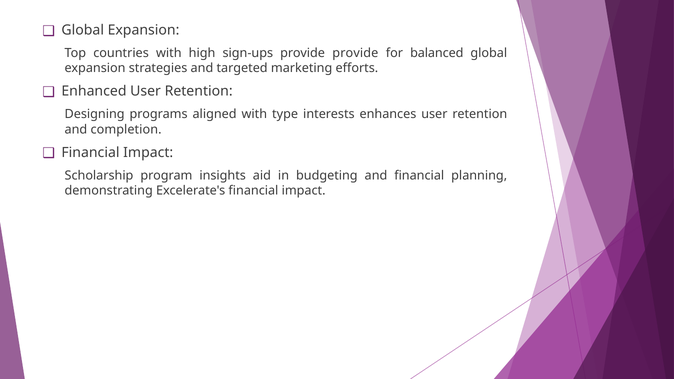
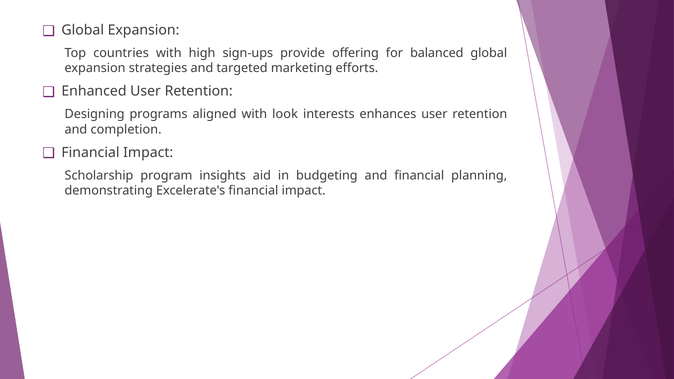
provide provide: provide -> offering (355, 53)
type: type -> look (285, 114)
